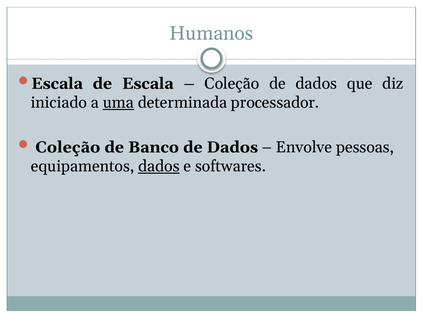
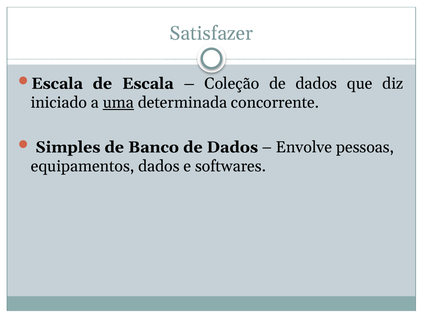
Humanos: Humanos -> Satisfazer (211, 33)
processador: processador -> concorrente (275, 102)
Coleção: Coleção -> Simples (68, 147)
dados underline: present -> none (159, 166)
